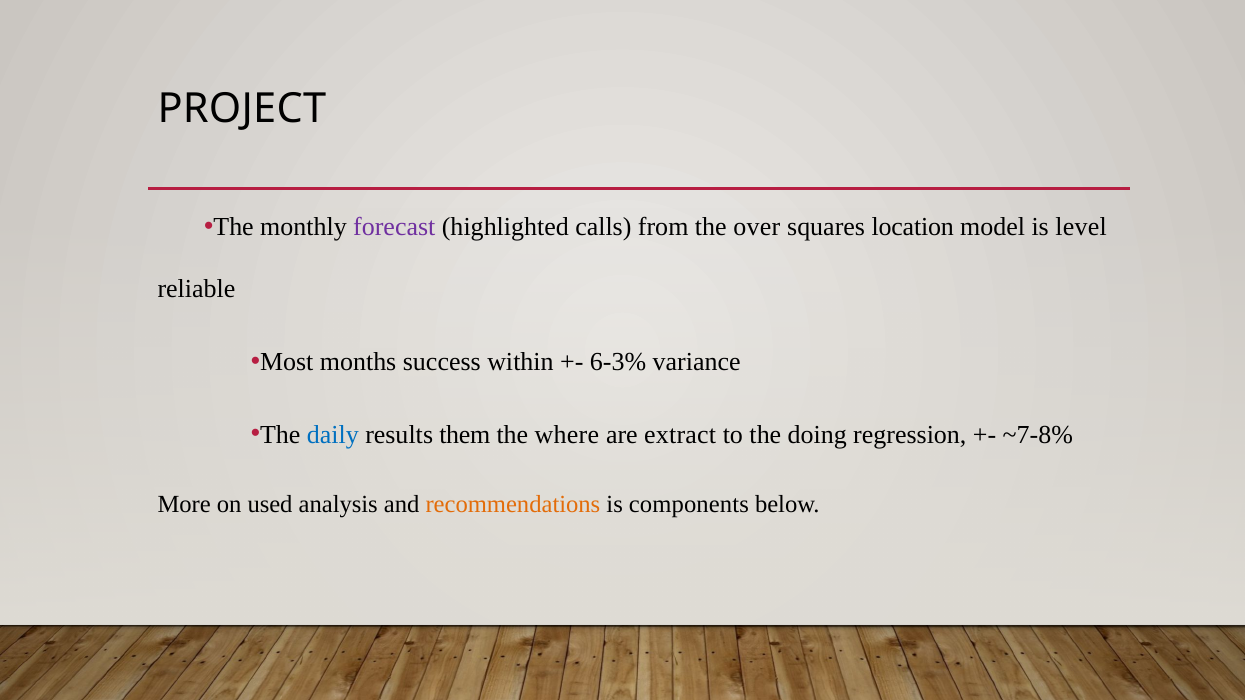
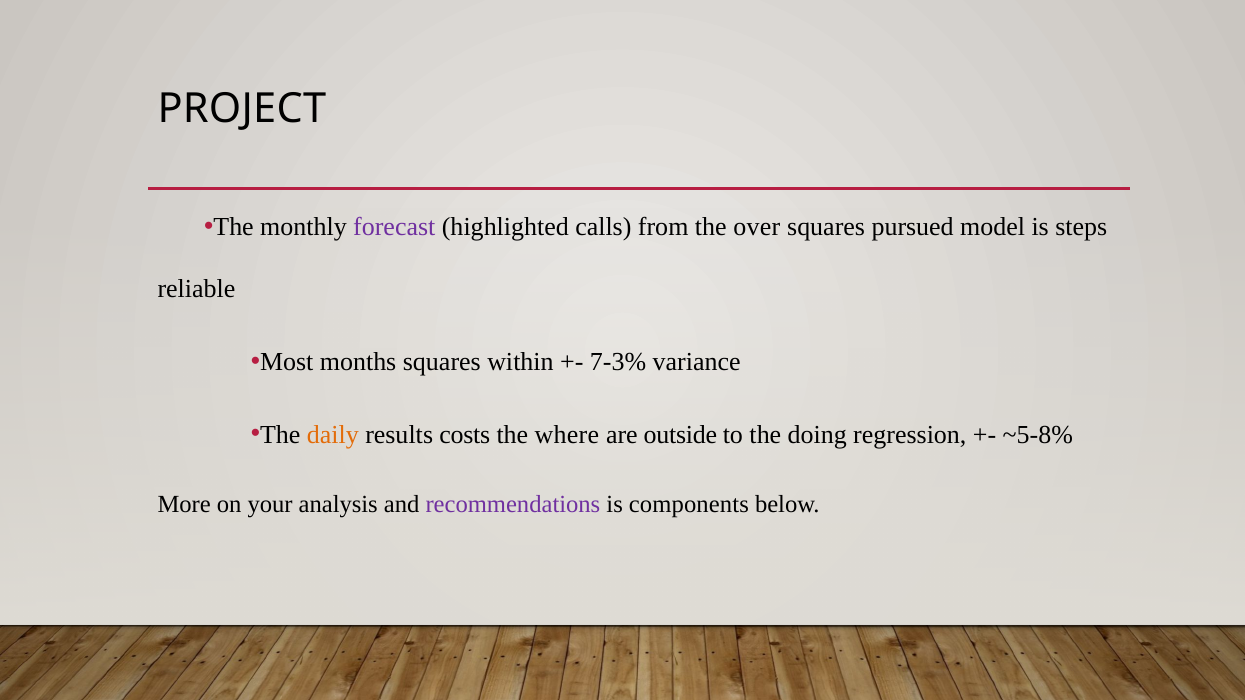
location: location -> pursued (913, 227)
level: level -> steps (1081, 227)
months success: success -> squares (442, 362)
6-3%: 6-3% -> 7-3% (618, 362)
daily colour: blue -> orange (333, 435)
them: them -> costs (465, 435)
extract: extract -> outside (680, 435)
~7-8%: ~7-8% -> ~5-8% (1038, 435)
used: used -> your (270, 505)
recommendations colour: orange -> purple (513, 505)
